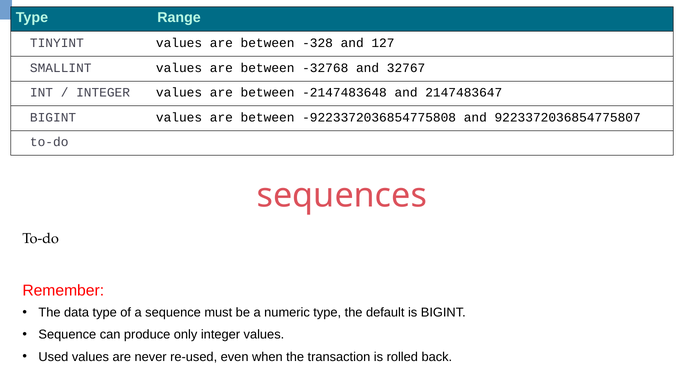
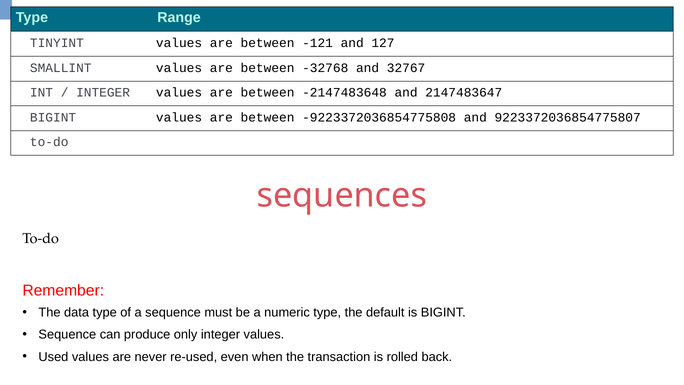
-328: -328 -> -121 (318, 43)
